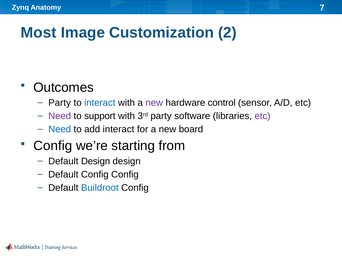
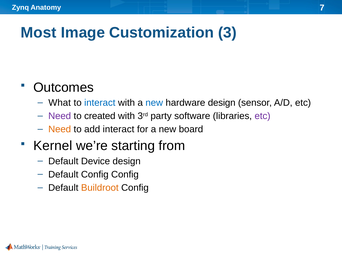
2: 2 -> 3 (227, 33)
Party: Party -> What (60, 103)
new colour: purple -> blue (154, 103)
hardware control: control -> design (222, 103)
support: support -> created (100, 116)
Need colour: blue -> orange (60, 130)
Config: Config -> Kernel (53, 146)
Default Design: Design -> Device (96, 161)
Buildroot colour: blue -> orange (100, 188)
